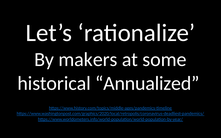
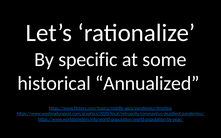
makers: makers -> specific (88, 60)
